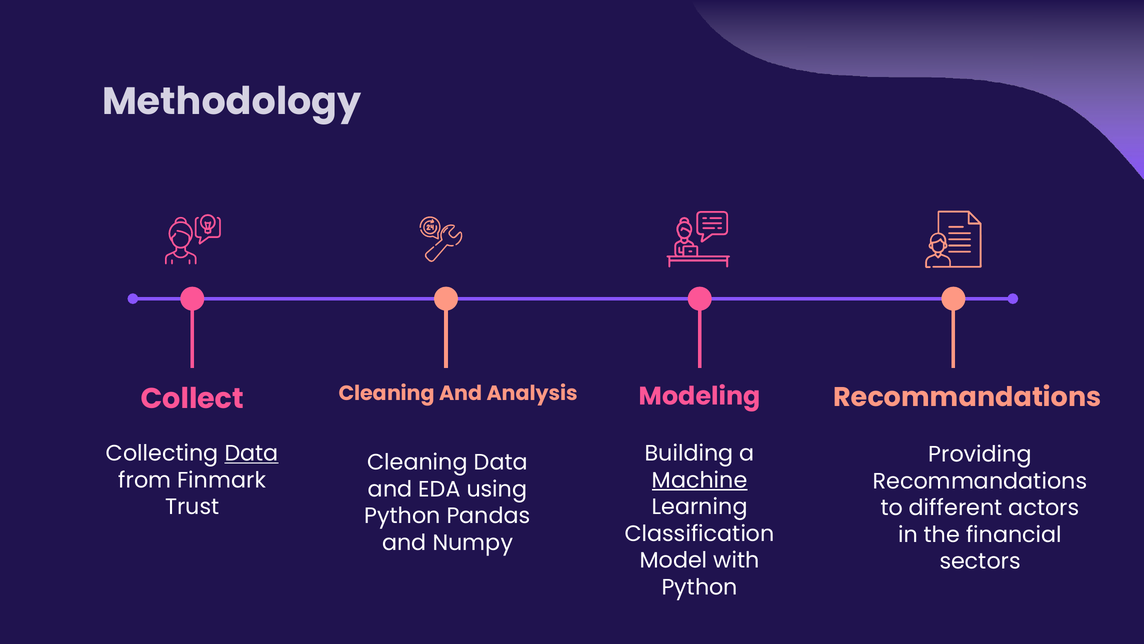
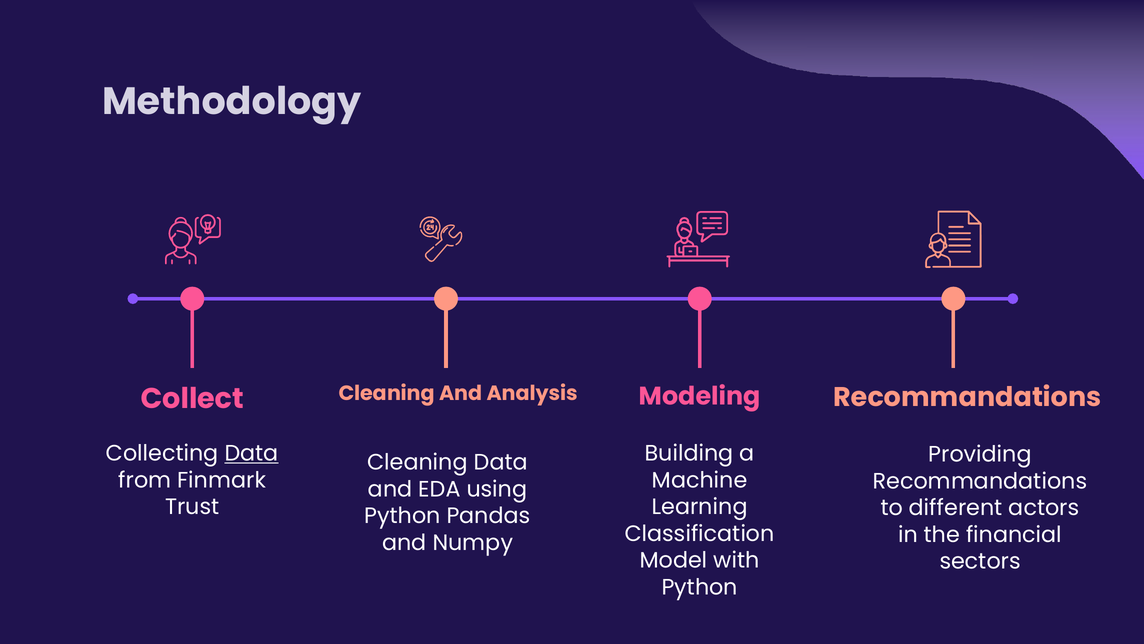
Machine underline: present -> none (700, 480)
